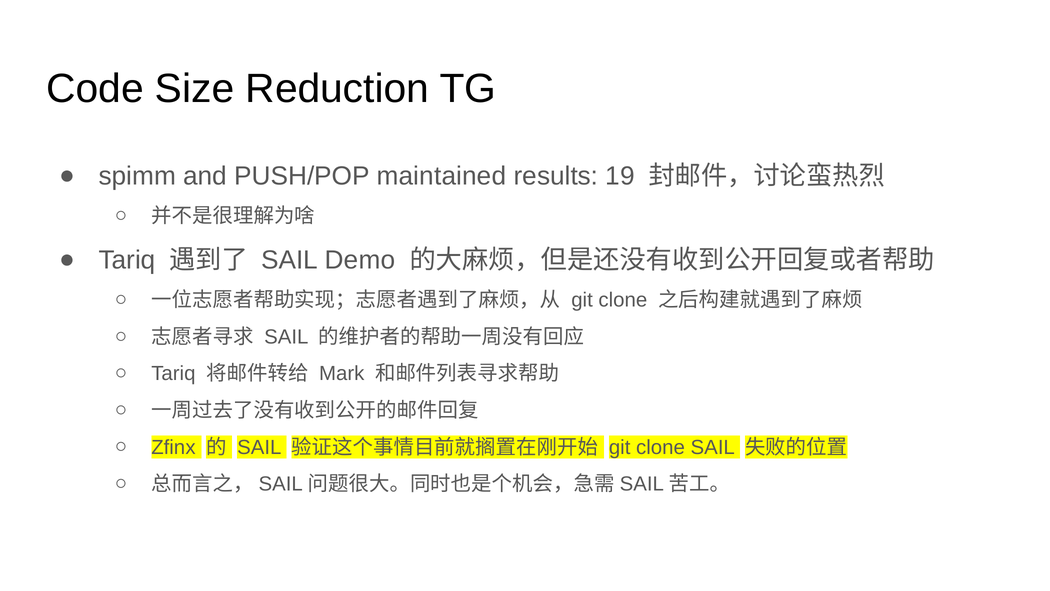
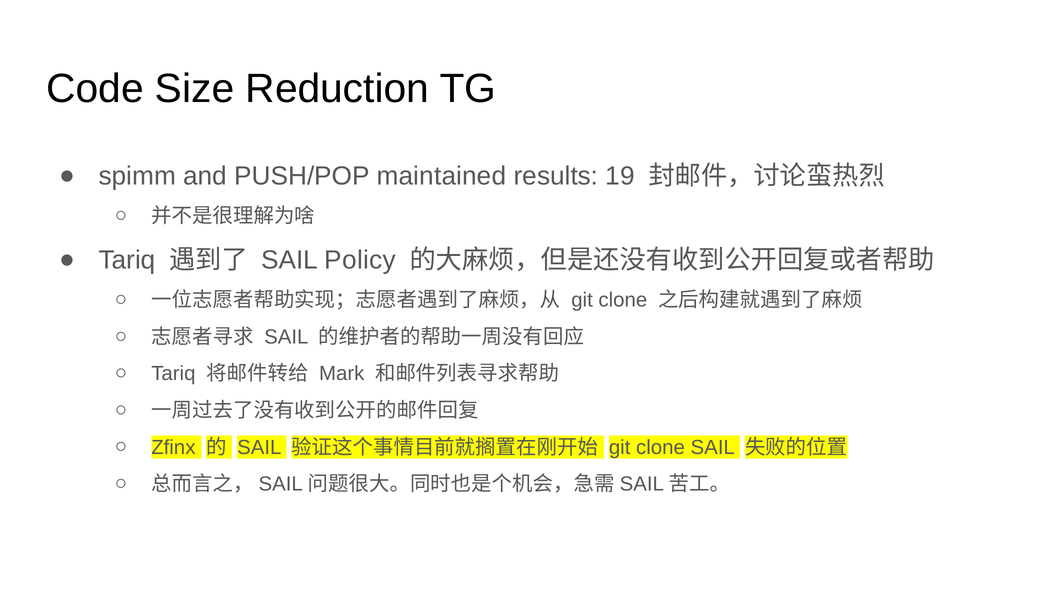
Demo: Demo -> Policy (360, 260)
